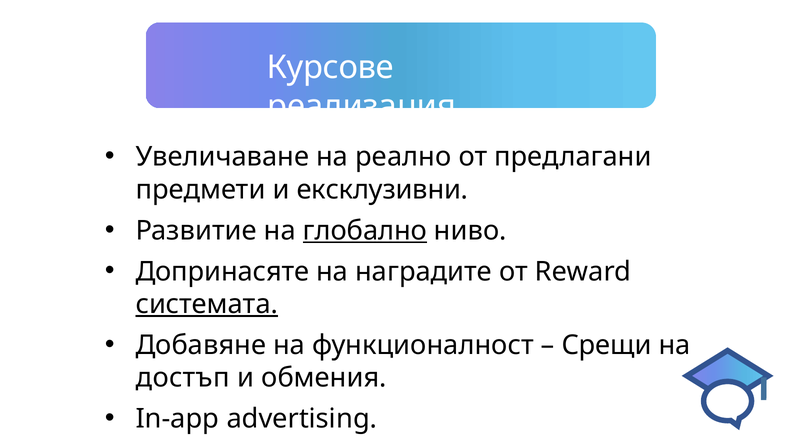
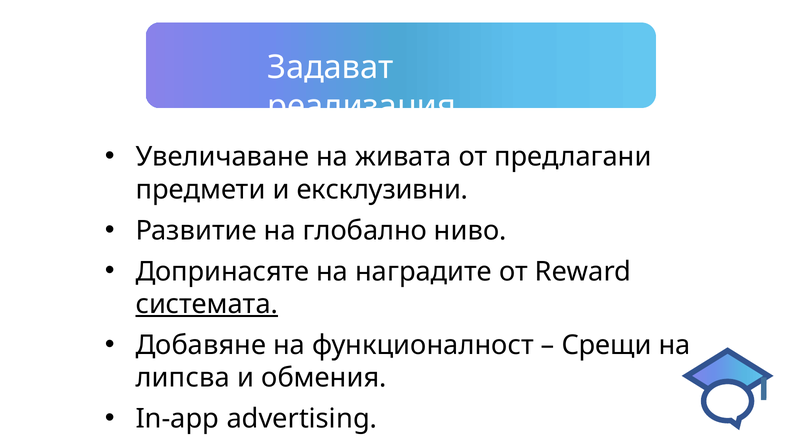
Курсове: Курсове -> Задават (330, 67)
реално: реално -> живата (403, 157)
глобално underline: present -> none (365, 230)
достъп: достъп -> липсва (183, 378)
